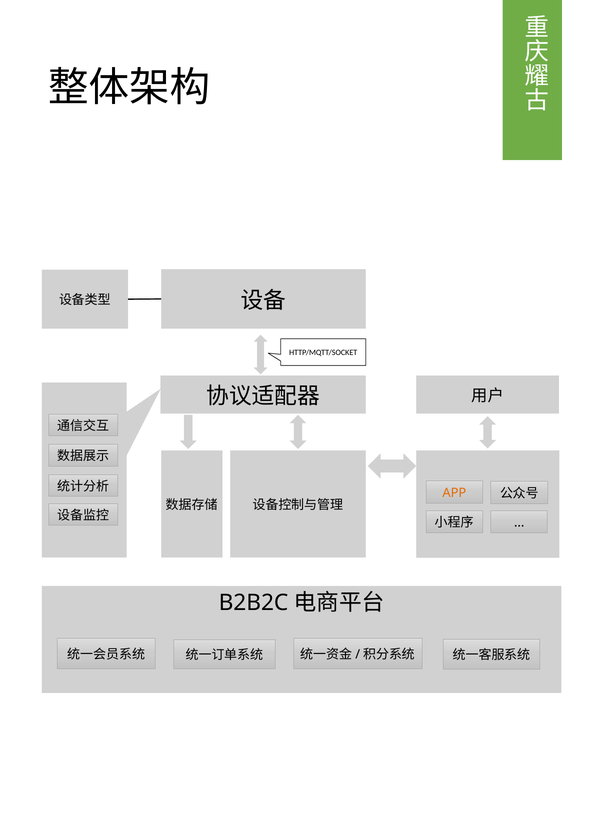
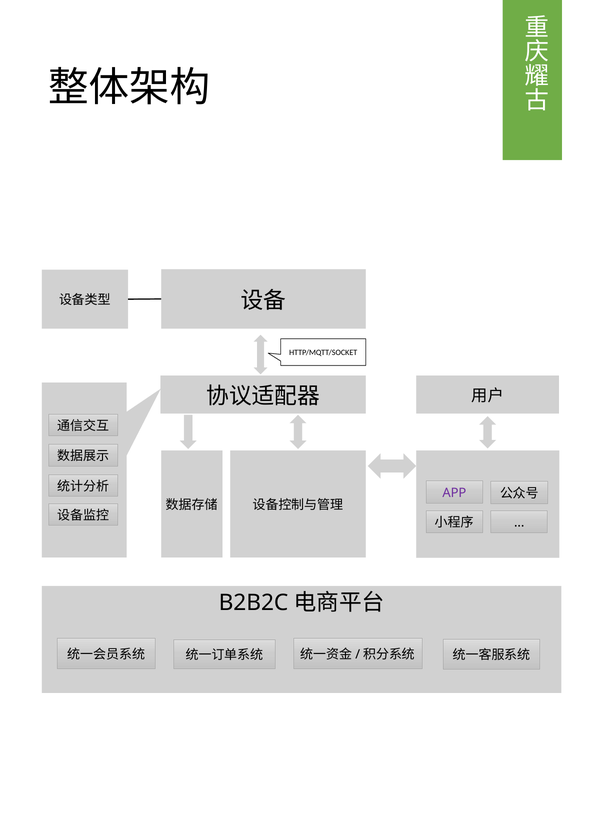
APP colour: orange -> purple (454, 493)
